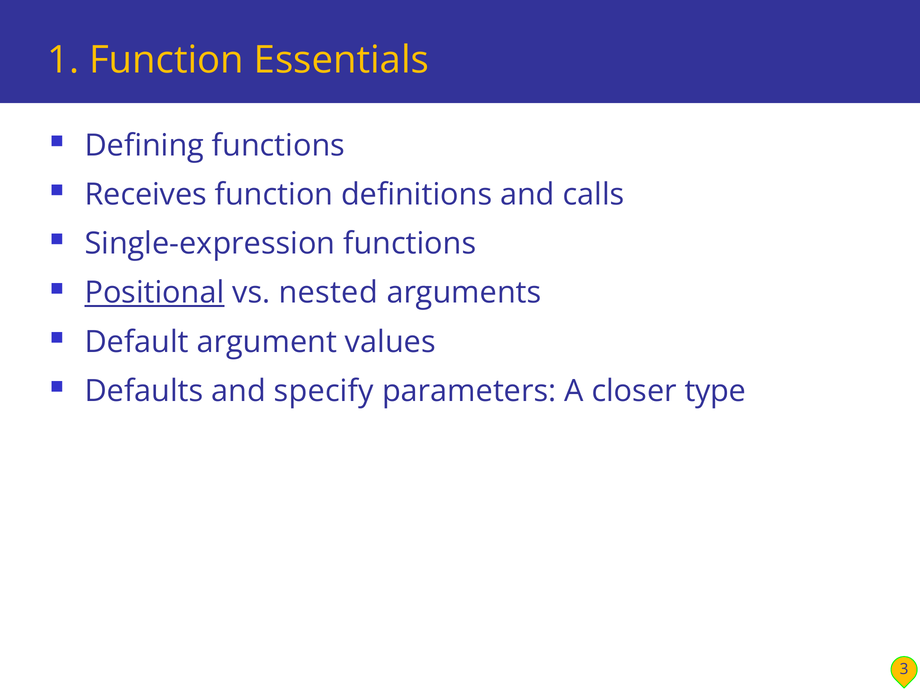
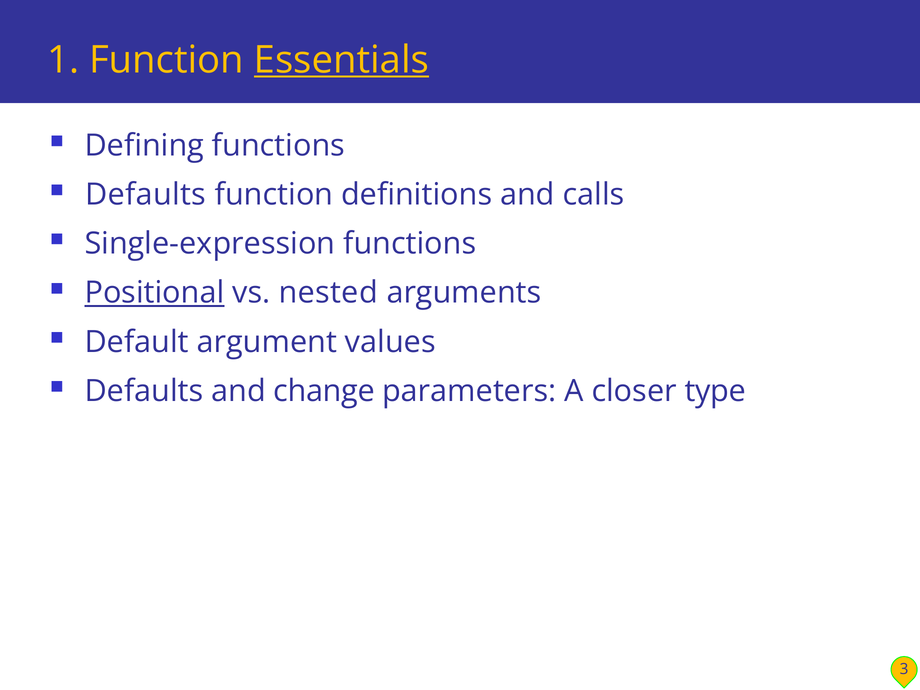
Essentials underline: none -> present (342, 60)
Receives: Receives -> Defaults (146, 195)
specify: specify -> change (324, 391)
